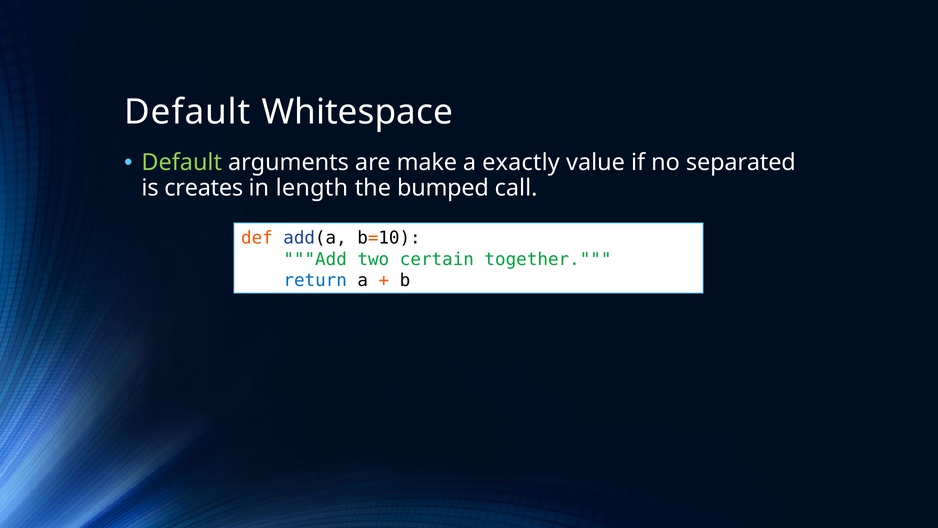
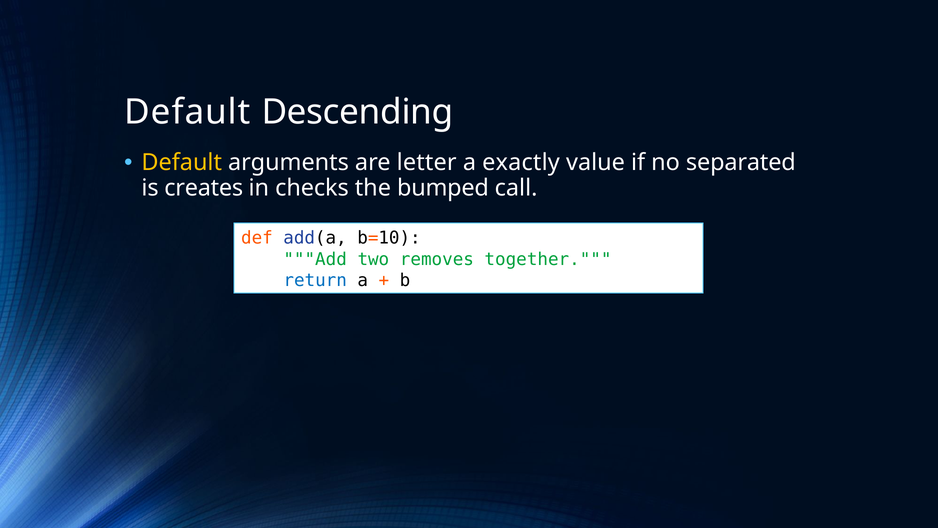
Whitespace: Whitespace -> Descending (357, 112)
Default colour: light green -> yellow (182, 163)
make: make -> letter (427, 163)
length: length -> checks (312, 188)
certain: certain -> removes (437, 259)
